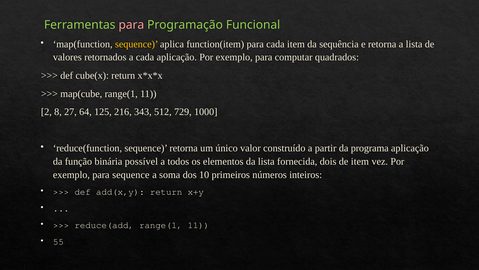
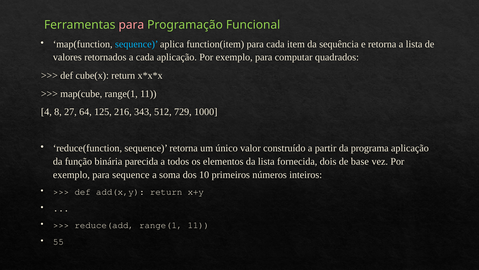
sequence colour: yellow -> light blue (137, 44)
2: 2 -> 4 (46, 112)
possível: possível -> parecida (141, 161)
de item: item -> base (360, 161)
